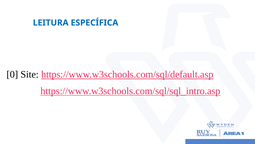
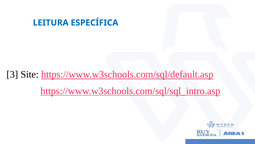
0: 0 -> 3 (12, 74)
